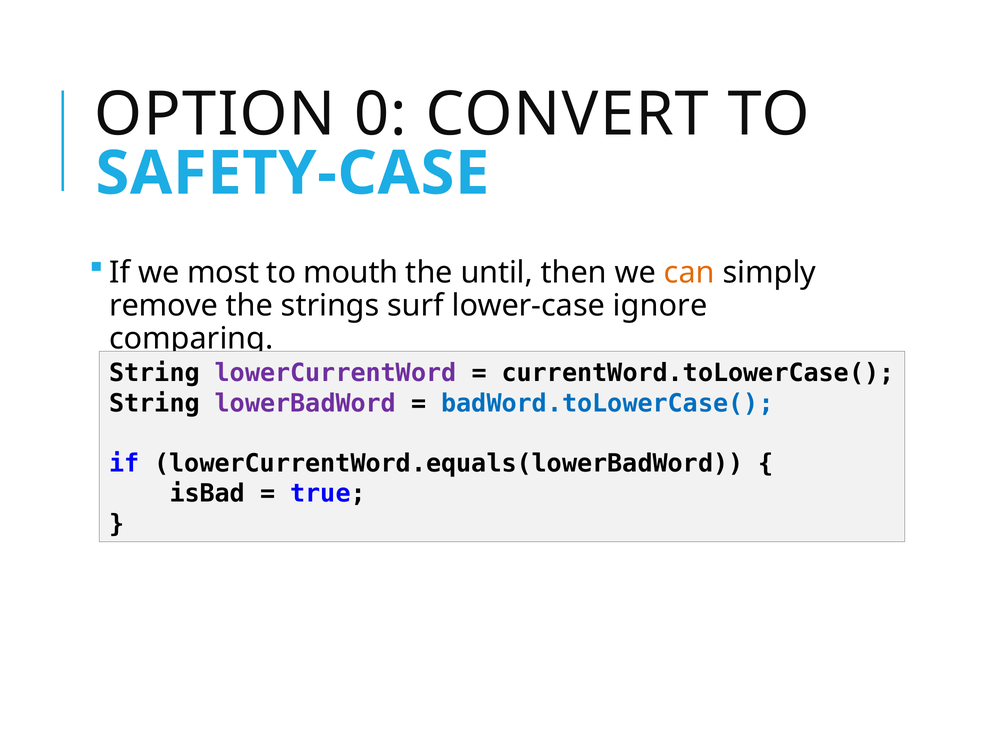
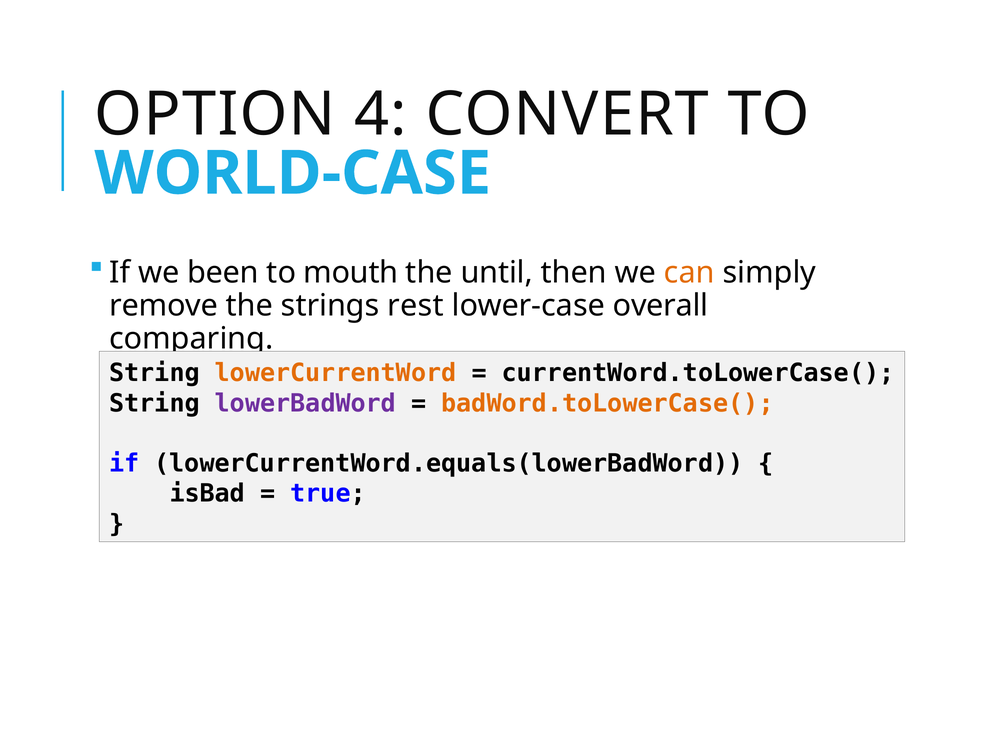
0: 0 -> 4 (380, 115)
SAFETY-CASE: SAFETY-CASE -> WORLD-CASE (293, 173)
most: most -> been (223, 272)
surf: surf -> rest (415, 306)
ignore: ignore -> overall (660, 306)
lowerCurrentWord colour: purple -> orange (336, 373)
badWord.toLowerCase( colour: blue -> orange (607, 403)
